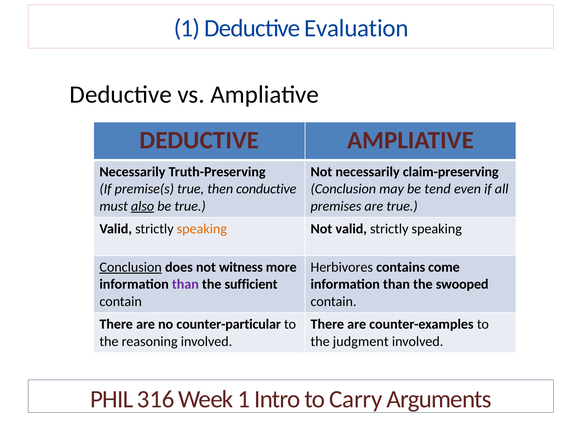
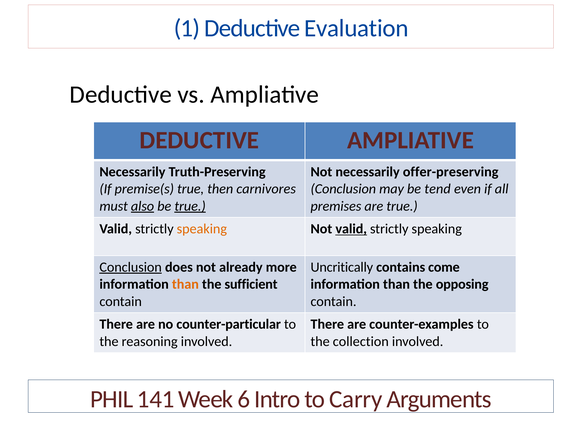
claim-preserving: claim-preserving -> offer-preserving (451, 172)
conductive: conductive -> carnivores (266, 189)
true underline: none -> present (190, 206)
valid underline: none -> present (351, 229)
witness: witness -> already (241, 267)
Herbivores: Herbivores -> Uncritically (342, 267)
than colour: purple -> orange (185, 285)
swooped: swooped -> opposing (462, 285)
judgment: judgment -> collection (361, 342)
316: 316 -> 141 (156, 400)
Week 1: 1 -> 6 (244, 400)
